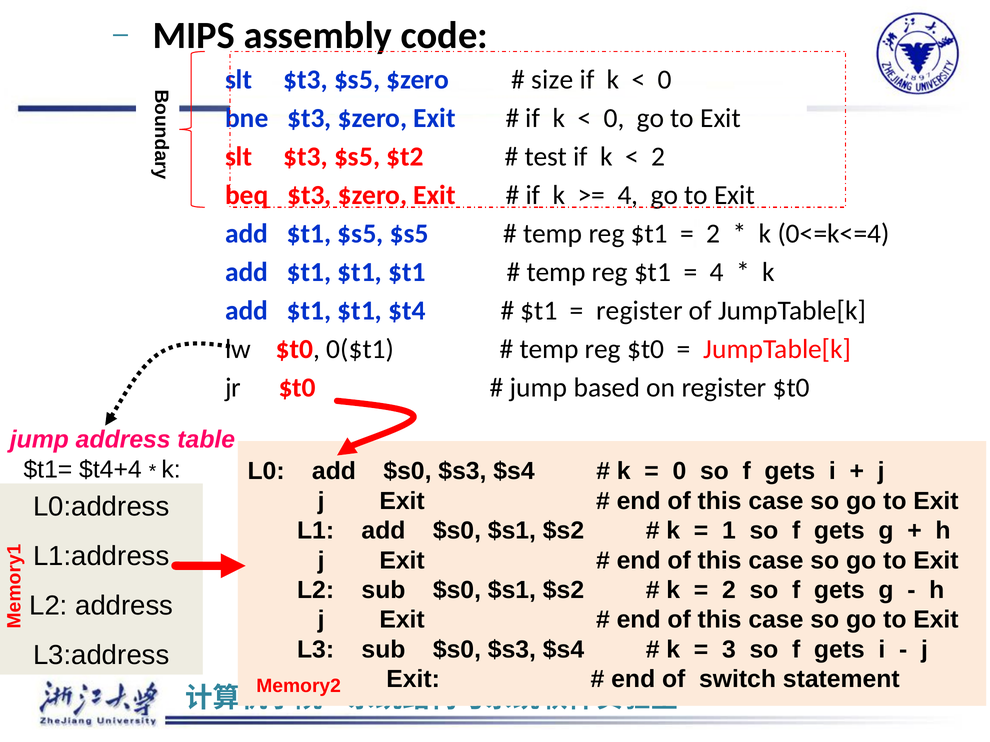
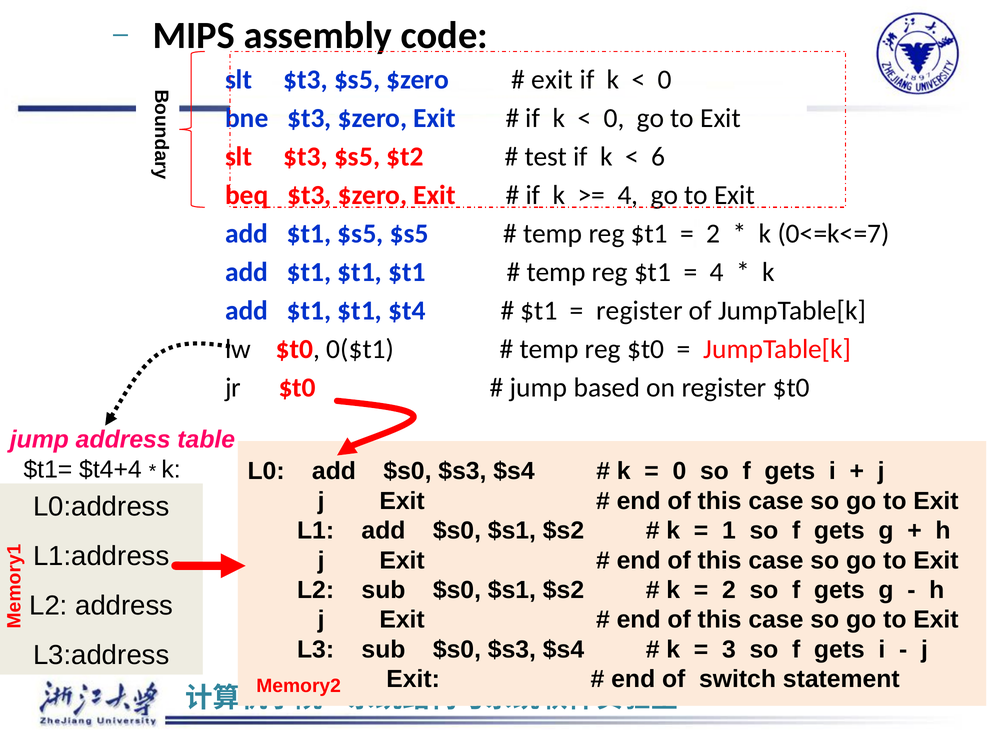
size: size -> exit (552, 80)
2: 2 -> 6 (658, 157)
0<=k<=4: 0<=k<=4 -> 0<=k<=7 (834, 234)
